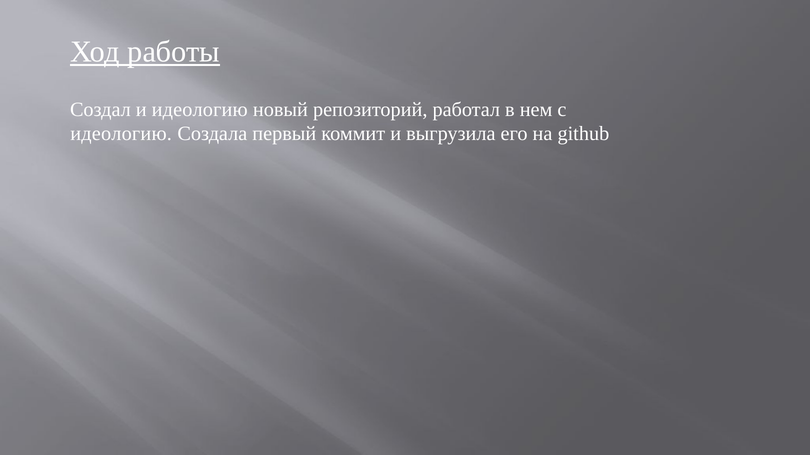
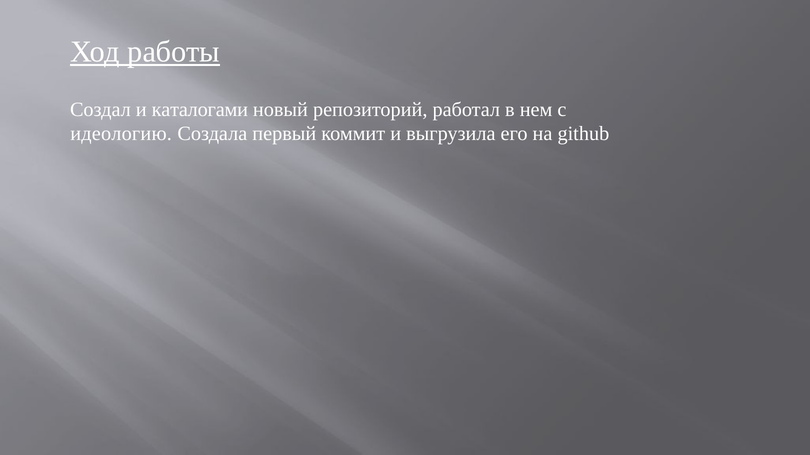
и идеологию: идеологию -> каталогами (200, 110)
